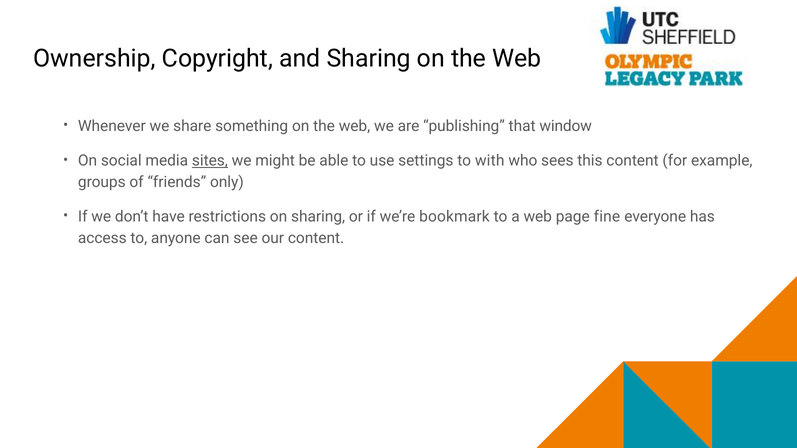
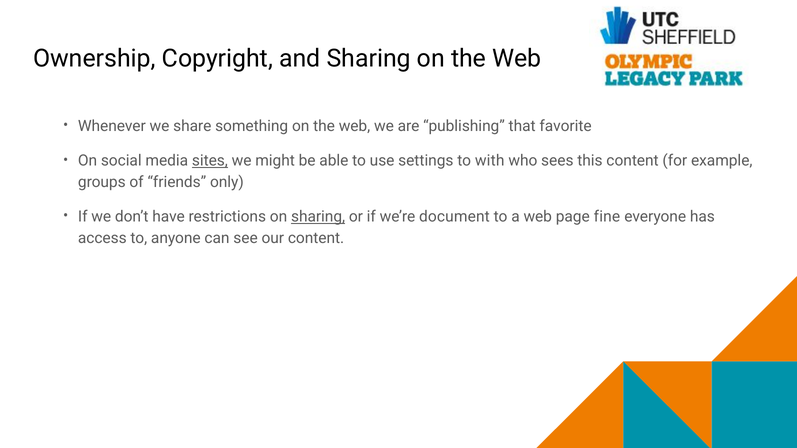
window: window -> favorite (566, 126)
sharing underline: none -> present (318, 217)
bookmark: bookmark -> document (454, 217)
